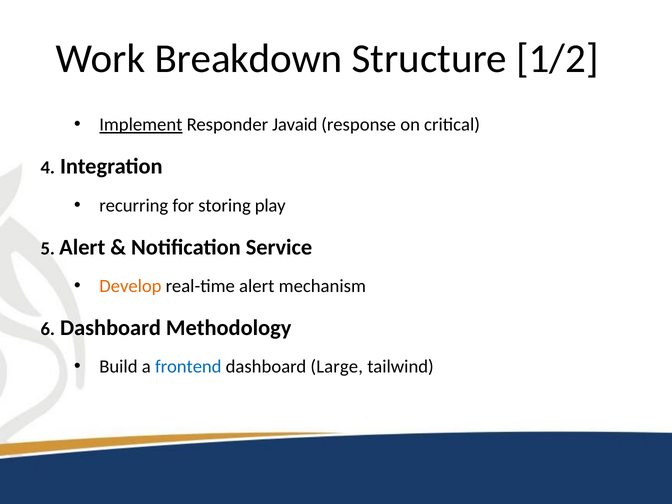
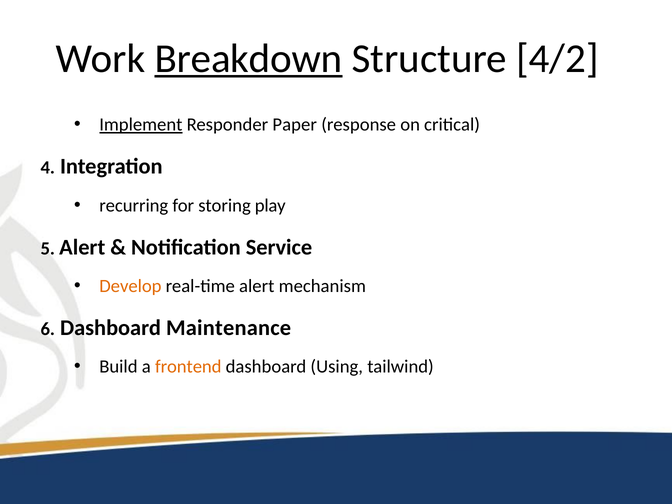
Breakdown underline: none -> present (249, 59)
1/2: 1/2 -> 4/2 (557, 59)
Javaid: Javaid -> Paper (295, 125)
Methodology: Methodology -> Maintenance (229, 328)
frontend colour: blue -> orange (188, 367)
Large: Large -> Using (337, 367)
